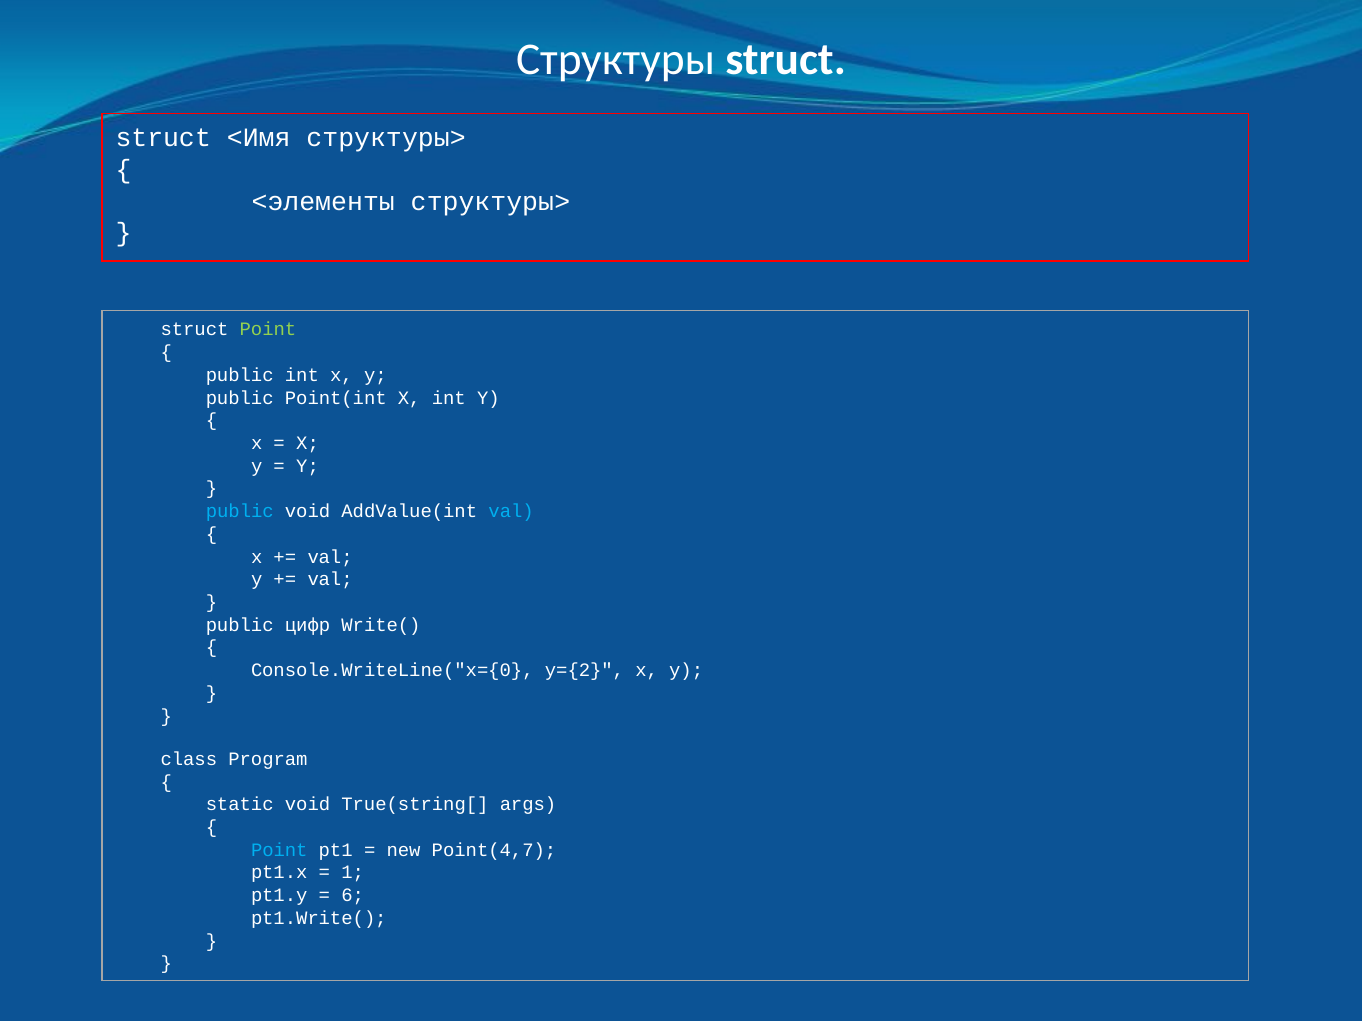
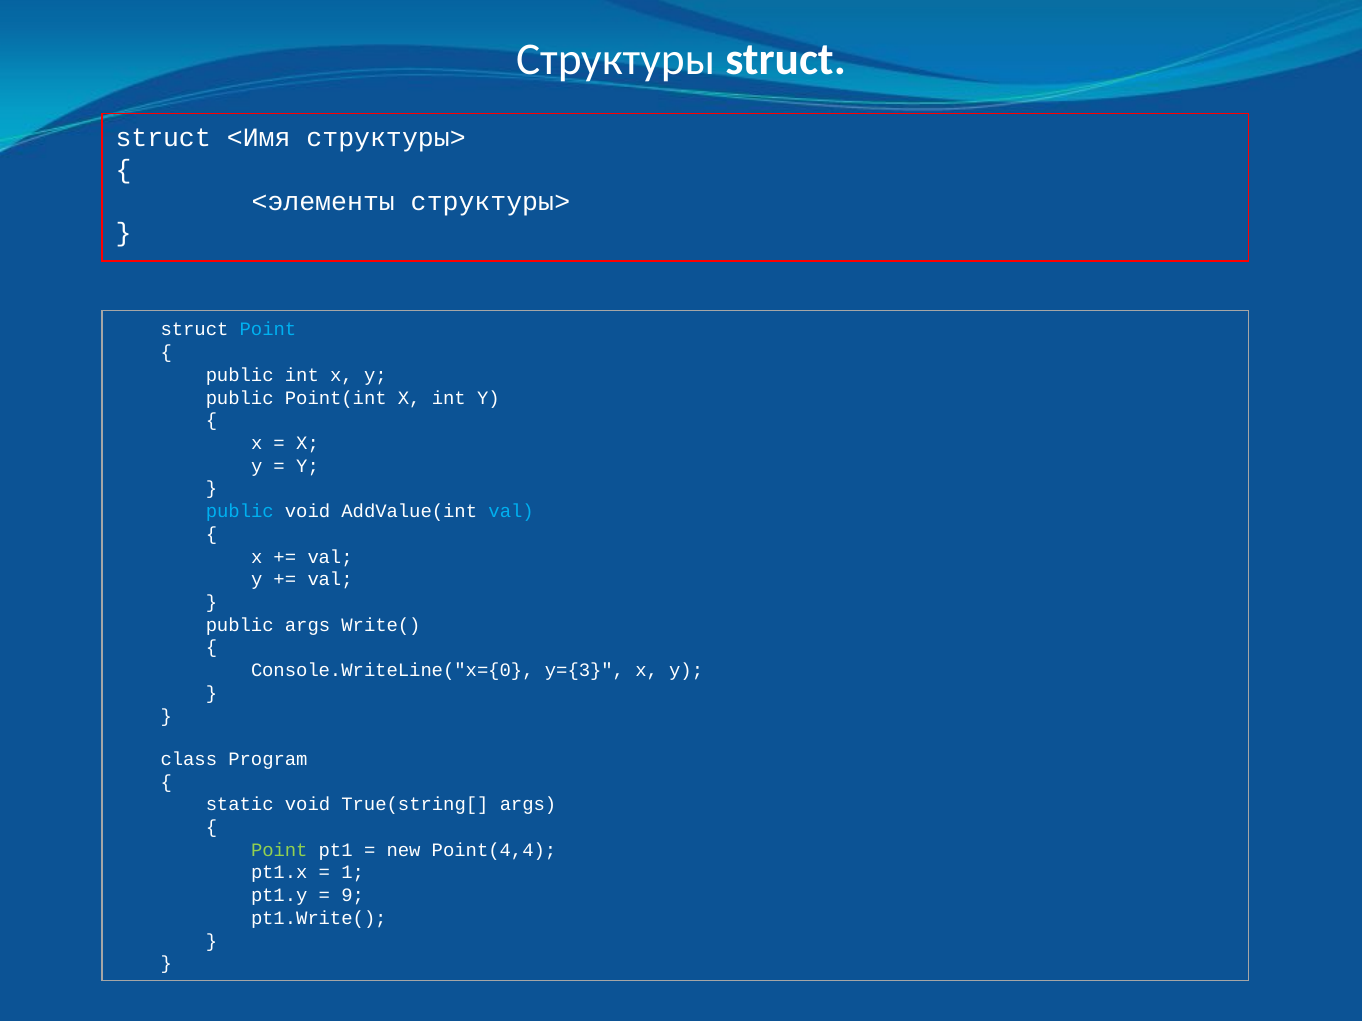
Point colour: light green -> light blue (268, 330)
public цифр: цифр -> args (308, 625)
y={2: y={2 -> y={3 (584, 671)
Point colour: light blue -> light green (279, 850)
Point(4,7: Point(4,7 -> Point(4,4 (494, 850)
6: 6 -> 9 (353, 896)
